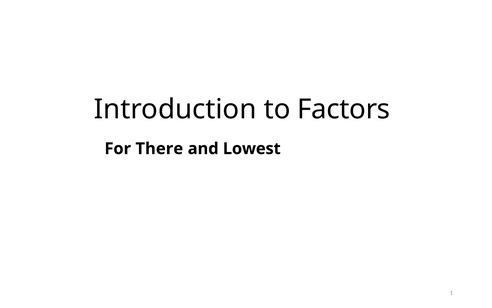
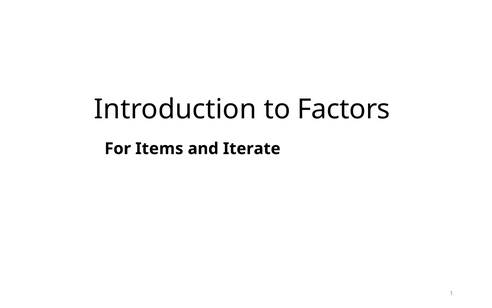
There: There -> Items (159, 148)
Lowest: Lowest -> Iterate (252, 148)
